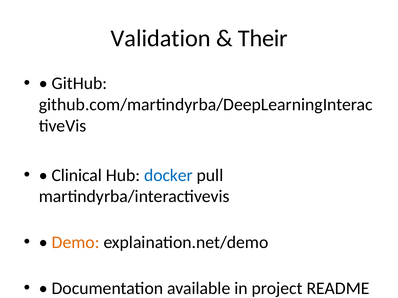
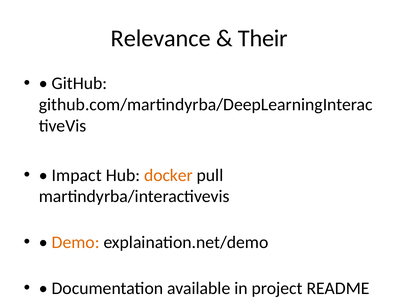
Validation: Validation -> Relevance (161, 39)
Clinical: Clinical -> Impact (77, 176)
docker colour: blue -> orange (168, 176)
